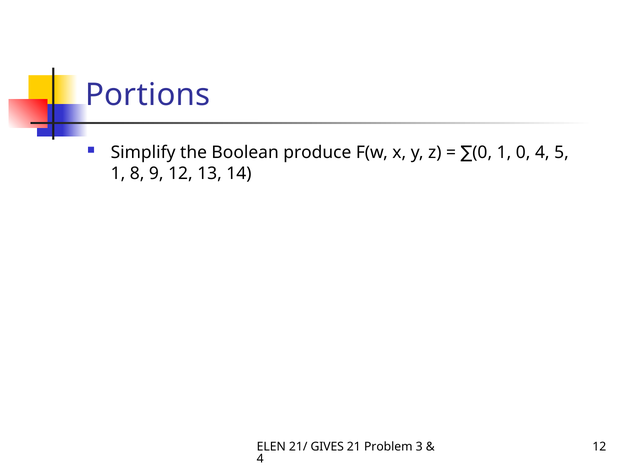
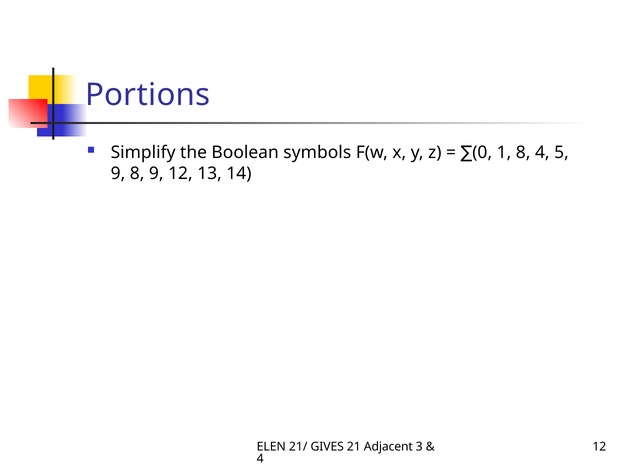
produce: produce -> symbols (317, 153)
1 0: 0 -> 8 (523, 153)
1: 1 -> 9 (118, 174)
Problem: Problem -> Adjacent (388, 447)
